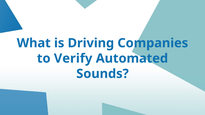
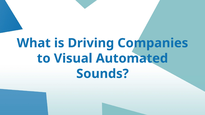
Verify: Verify -> Visual (73, 59)
